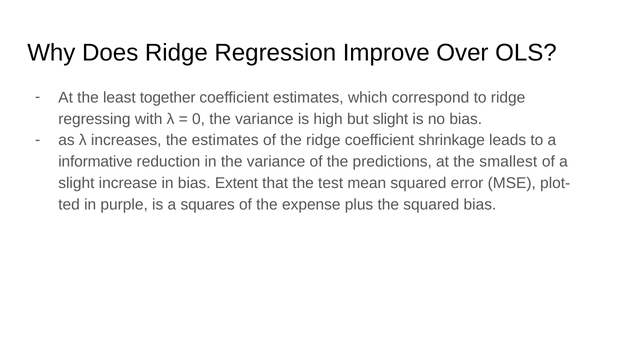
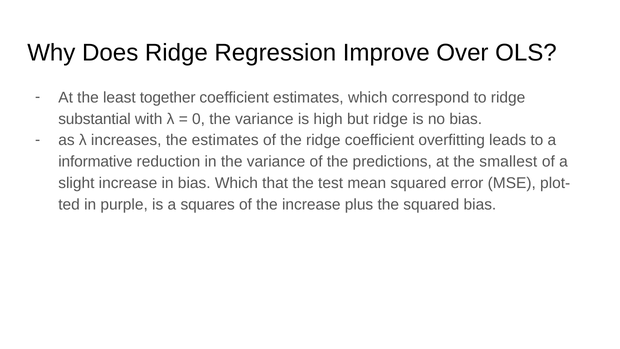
regressing: regressing -> substantial (95, 119)
but slight: slight -> ridge (390, 119)
shrinkage: shrinkage -> overfitting (452, 140)
bias Extent: Extent -> Which (236, 183)
the expense: expense -> increase (311, 204)
